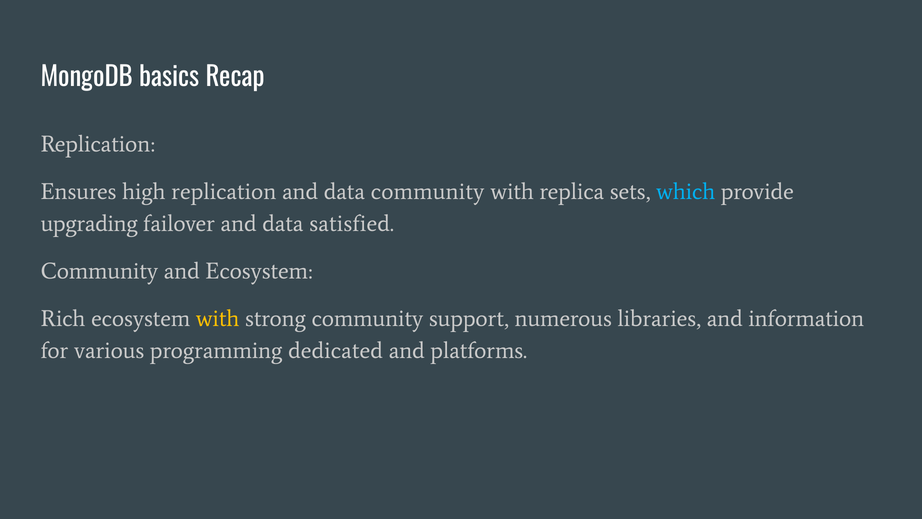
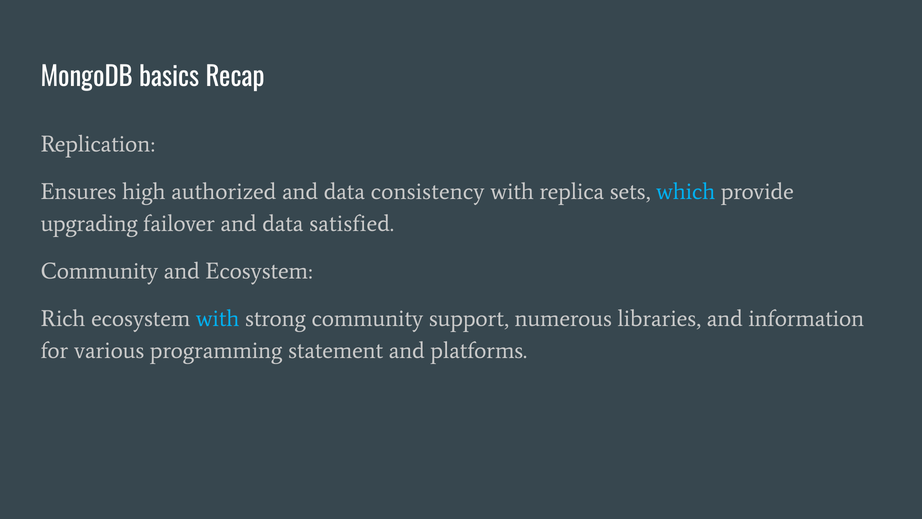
high replication: replication -> authorized (224, 191)
data community: community -> consistency (428, 191)
with colour: yellow -> light blue (218, 319)
dedicated: dedicated -> statement (336, 351)
